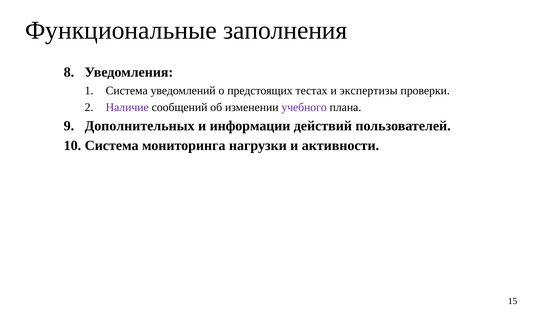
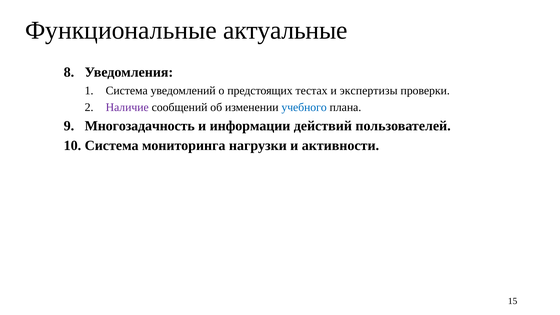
заполнения: заполнения -> актуальные (285, 30)
учебного colour: purple -> blue (304, 107)
Дополнительных: Дополнительных -> Многозадачность (140, 126)
